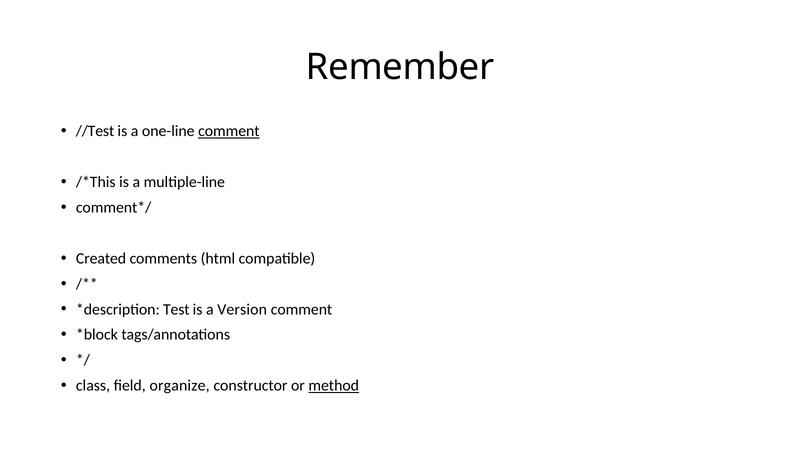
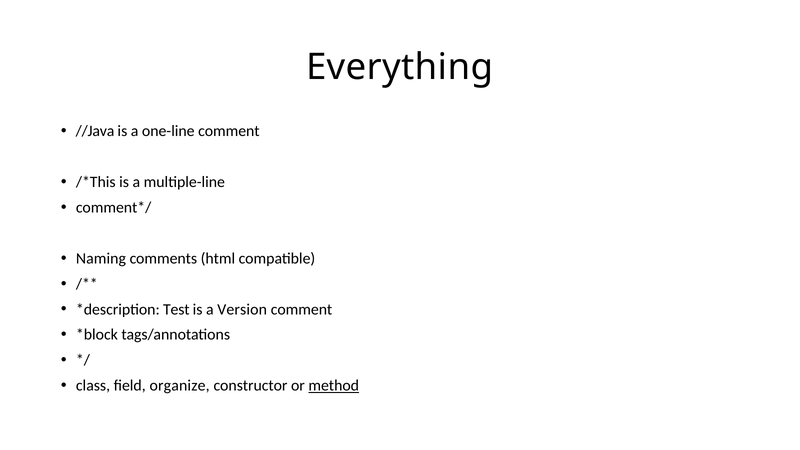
Remember: Remember -> Everything (400, 67)
//Test: //Test -> //Java (95, 131)
comment underline: present -> none (229, 131)
Created: Created -> Naming (101, 258)
